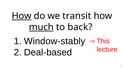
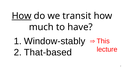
much underline: present -> none (41, 27)
back: back -> have (80, 27)
Deal-based: Deal-based -> That-based (48, 52)
